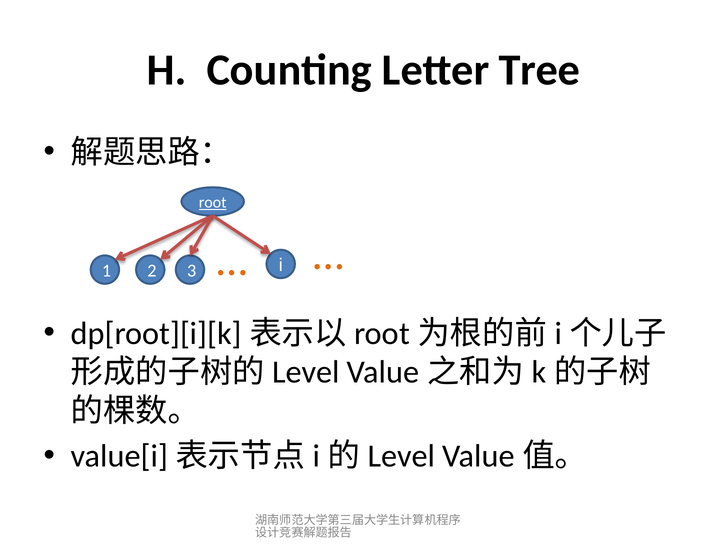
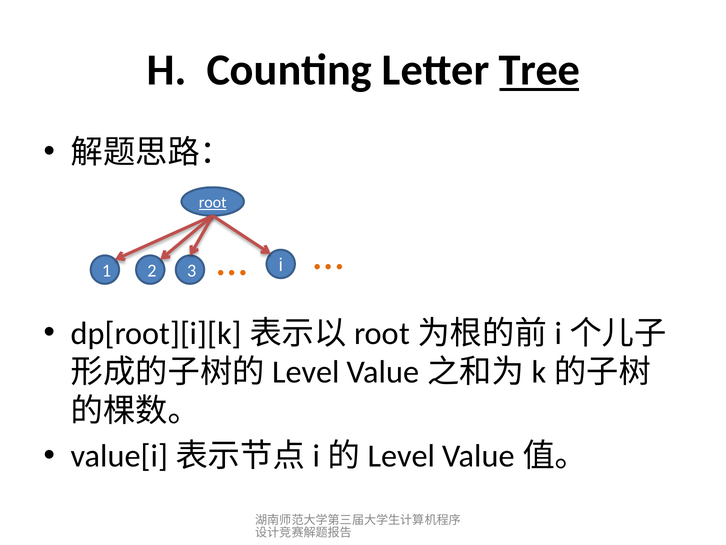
Tree underline: none -> present (539, 70)
